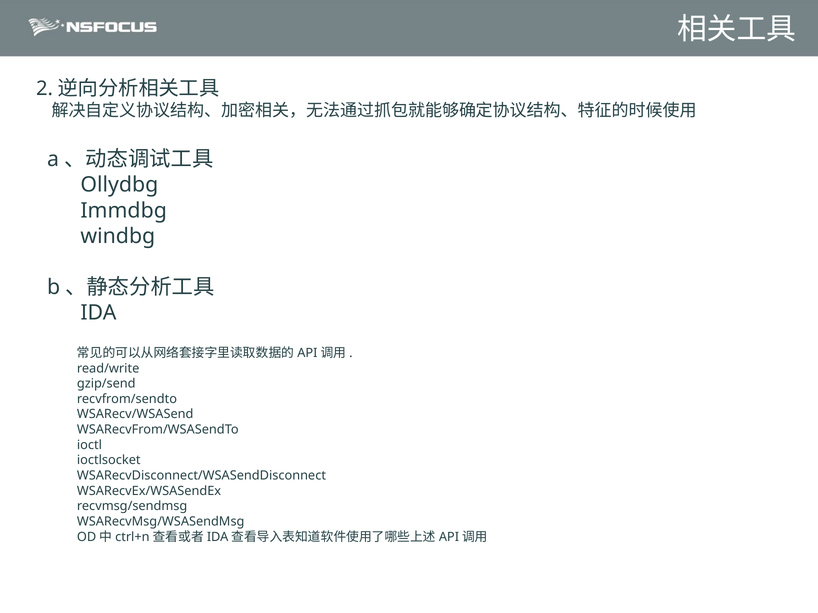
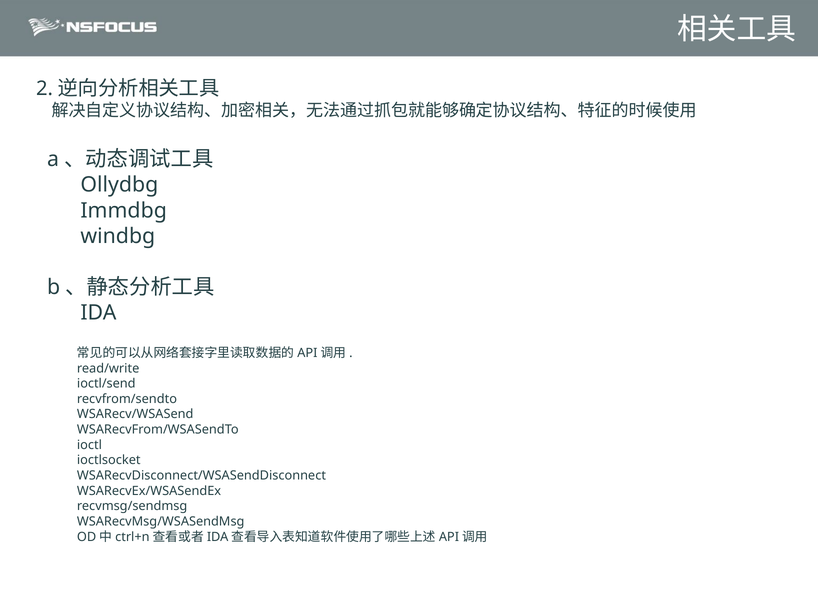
gzip/send: gzip/send -> ioctl/send (106, 384)
